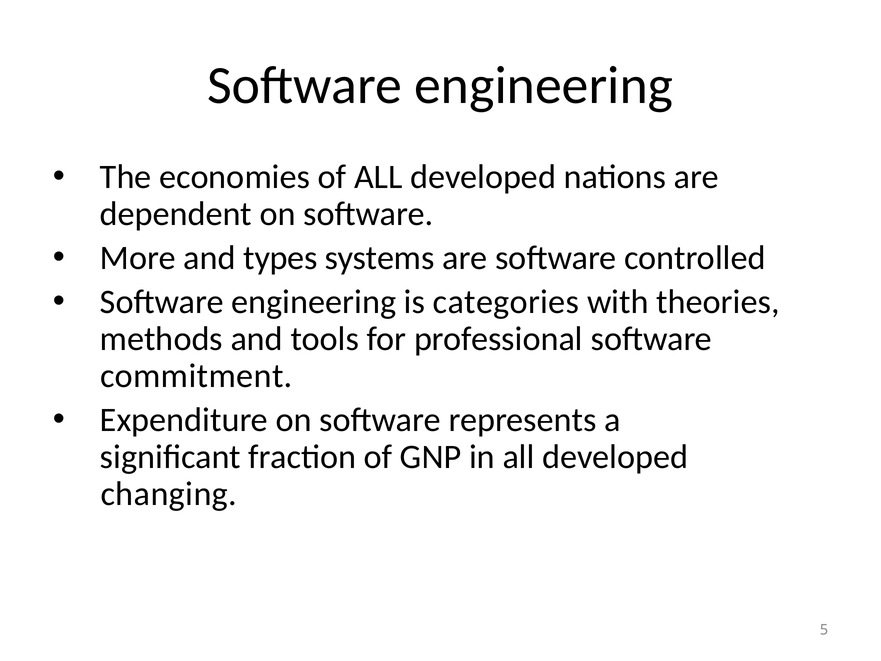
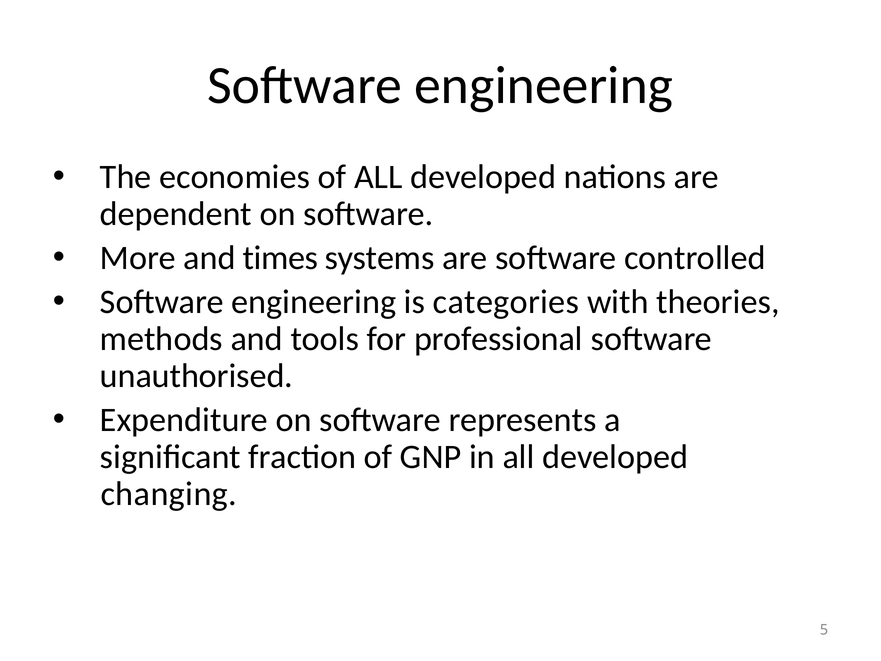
types: types -> times (281, 258)
commitment: commitment -> unauthorised (196, 376)
